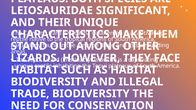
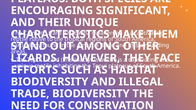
LEIOSAURIDAE: LEIOSAURIDAE -> ENCOURAGING (52, 11)
HABITAT: HABITAT -> EFFORTS (34, 70)
